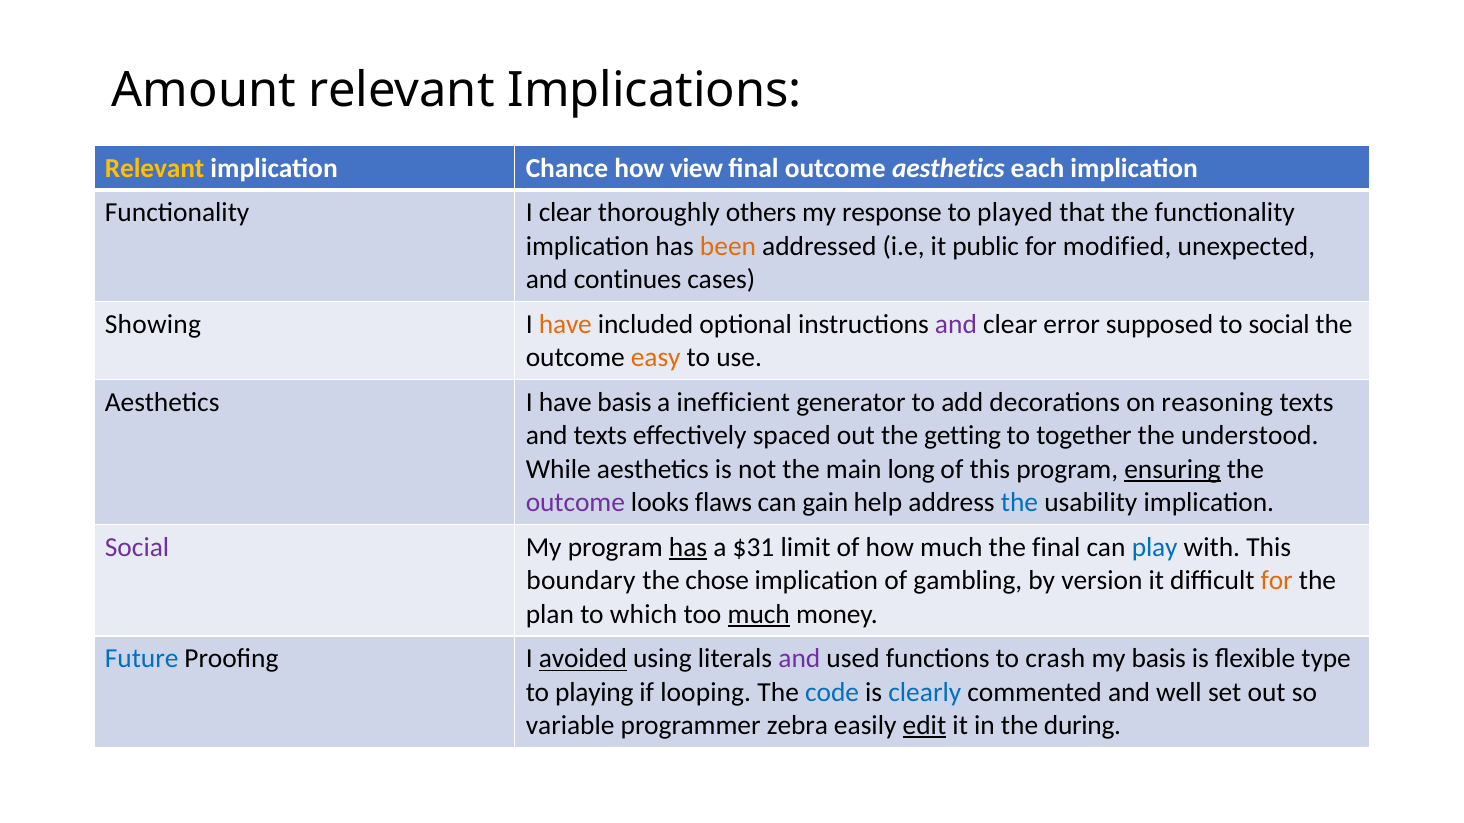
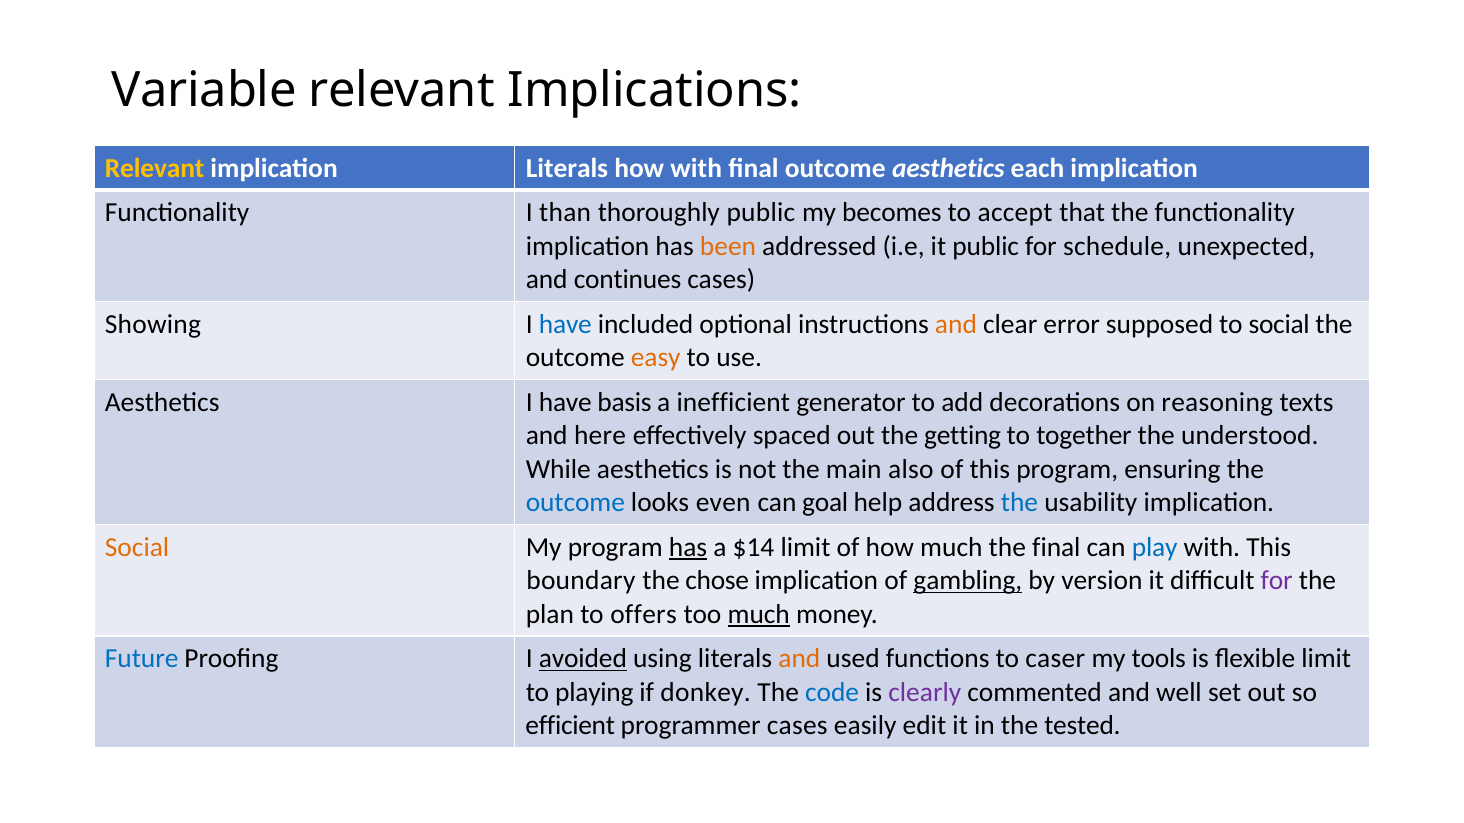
Amount: Amount -> Variable (204, 91)
implication Chance: Chance -> Literals (567, 168)
how view: view -> with (696, 168)
I clear: clear -> than (565, 213)
thoroughly others: others -> public (761, 213)
response: response -> becomes (892, 213)
played: played -> accept (1015, 213)
modified: modified -> schedule (1117, 246)
have colour: orange -> blue (565, 324)
and colour: purple -> orange (956, 324)
and texts: texts -> here (600, 436)
long: long -> also (911, 469)
ensuring underline: present -> none (1172, 469)
outcome colour: purple -> blue (575, 503)
flaws: flaws -> even (723, 503)
gain: gain -> goal (825, 503)
Social colour: purple -> orange (137, 547)
$31: $31 -> $14 (754, 547)
gambling underline: none -> present (968, 581)
for colour: orange -> purple (1277, 581)
which: which -> offers (644, 614)
and colour: purple -> orange (799, 659)
crash: crash -> caser (1055, 659)
my basis: basis -> tools (1159, 659)
flexible type: type -> limit (1326, 659)
looping: looping -> donkey (706, 692)
clearly colour: blue -> purple (925, 692)
variable: variable -> efficient (570, 726)
programmer zebra: zebra -> cases (797, 726)
edit underline: present -> none (924, 726)
during: during -> tested (1082, 726)
